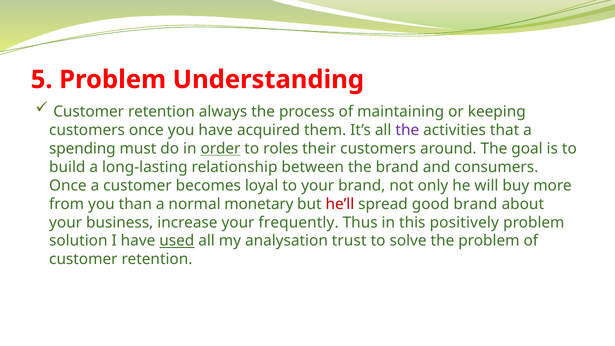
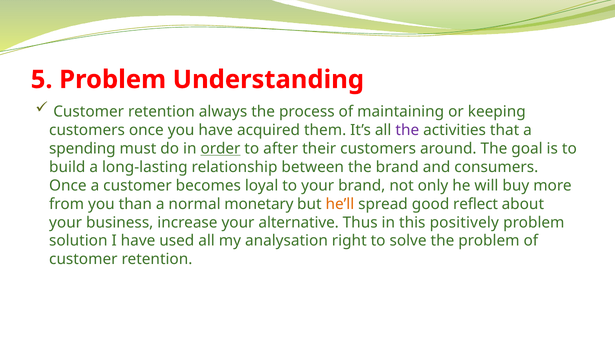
roles: roles -> after (281, 149)
he’ll colour: red -> orange (340, 204)
good brand: brand -> reflect (476, 204)
frequently: frequently -> alternative (299, 222)
used underline: present -> none (177, 241)
trust: trust -> right (349, 241)
